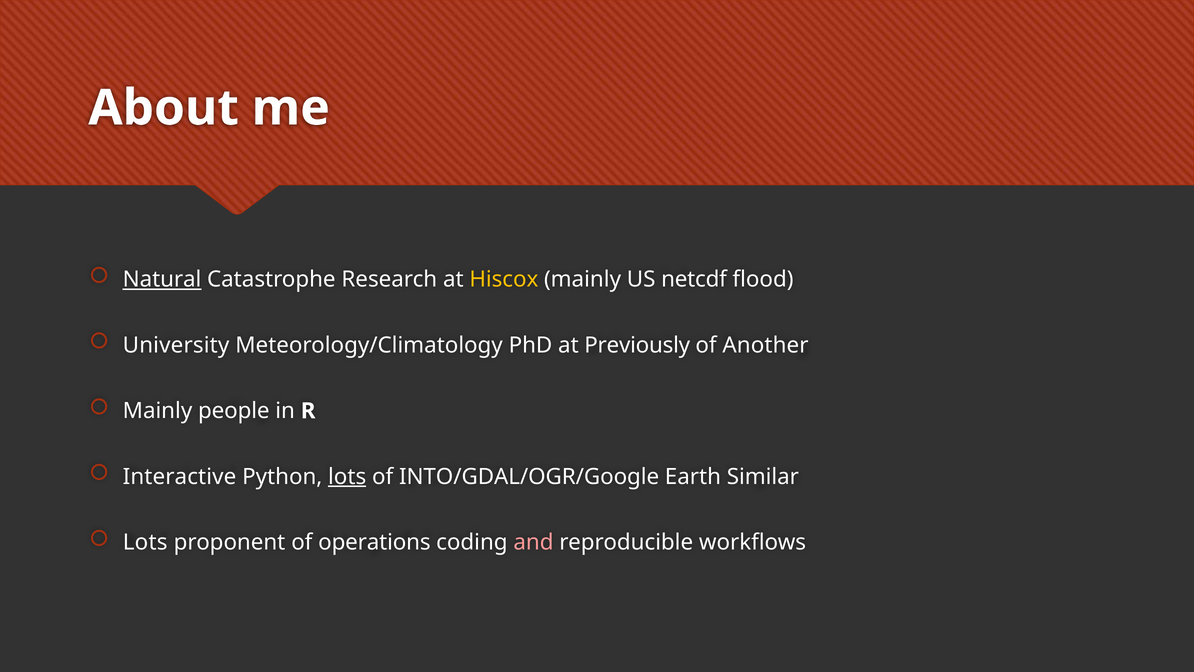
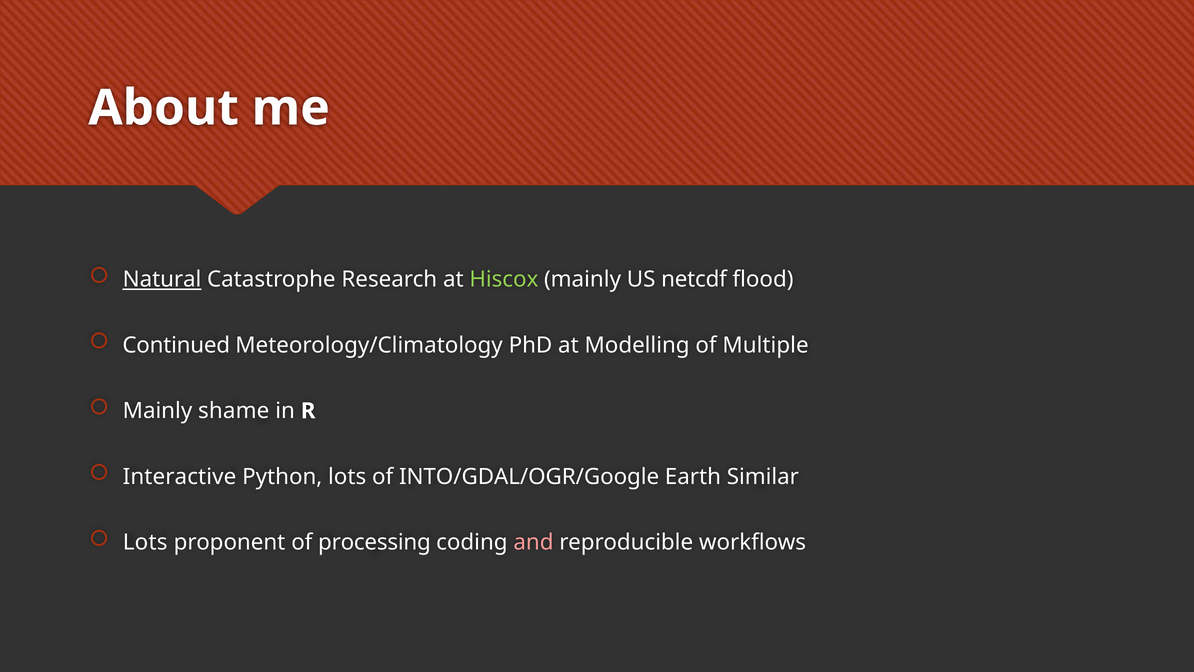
Hiscox colour: yellow -> light green (504, 279)
University: University -> Continued (176, 345)
Previously: Previously -> Modelling (637, 345)
Another: Another -> Multiple (766, 345)
people: people -> shame (234, 411)
lots underline: present -> none (347, 476)
operations: operations -> processing (374, 542)
